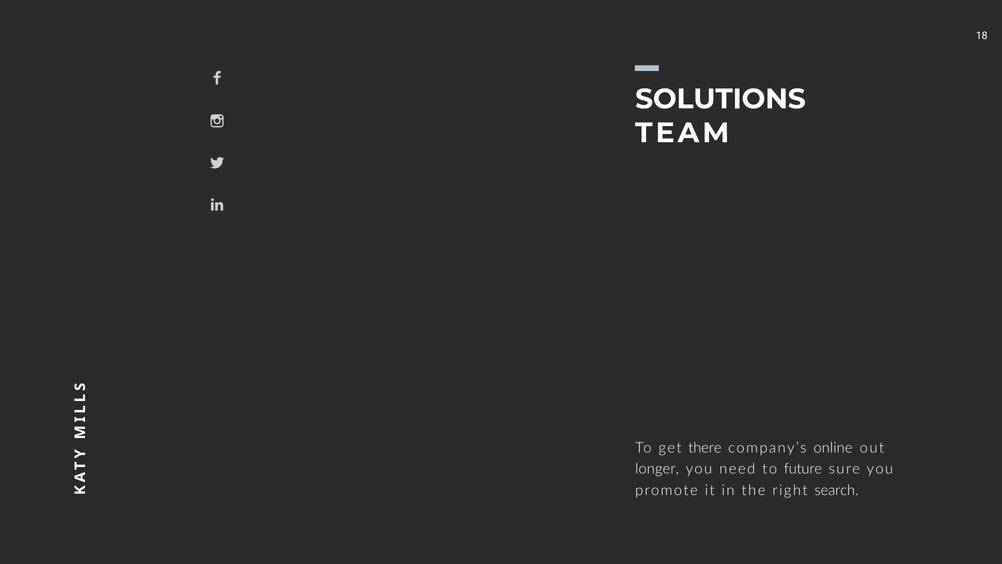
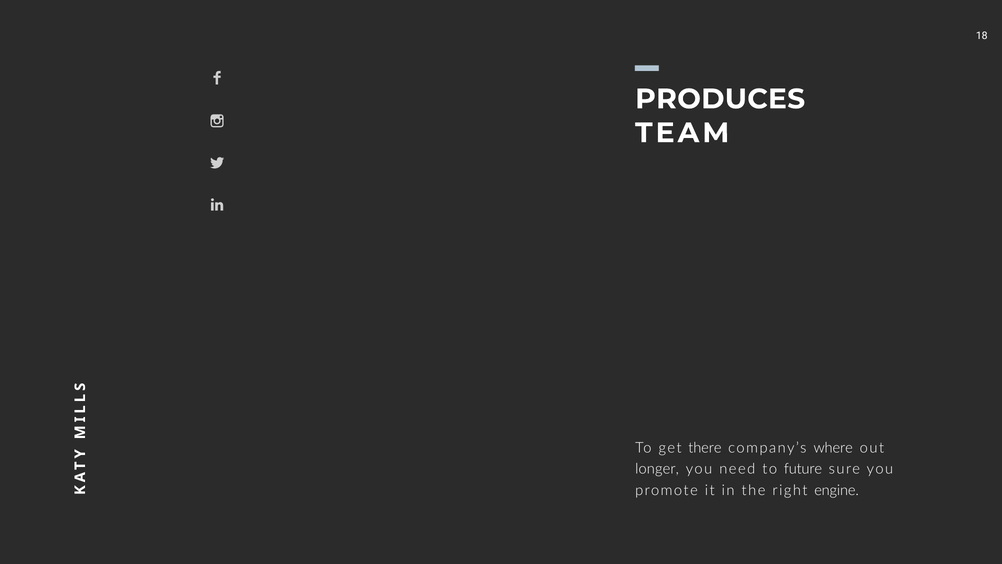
SOLUTIONS: SOLUTIONS -> PRODUCES (720, 99)
online: online -> where (833, 448)
search: search -> engine (837, 490)
